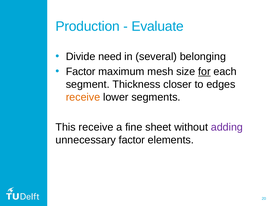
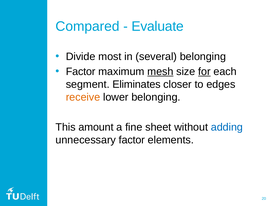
Production: Production -> Compared (88, 26)
need: need -> most (110, 56)
mesh underline: none -> present (160, 71)
Thickness: Thickness -> Eliminates (137, 84)
lower segments: segments -> belonging (156, 97)
This receive: receive -> amount (96, 127)
adding colour: purple -> blue (227, 127)
